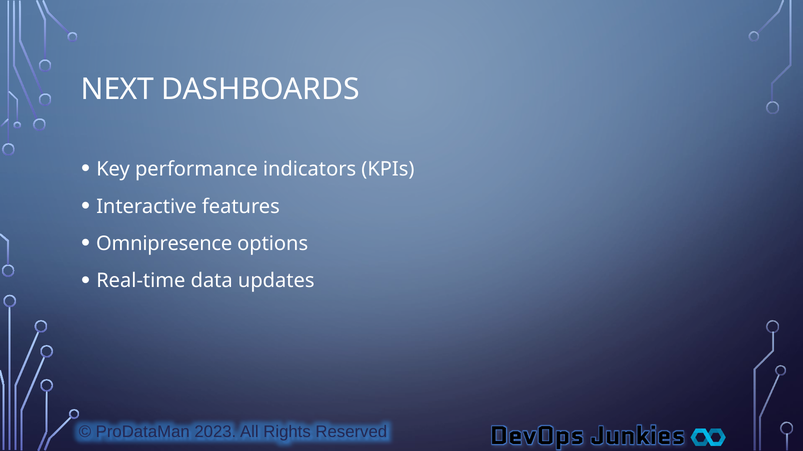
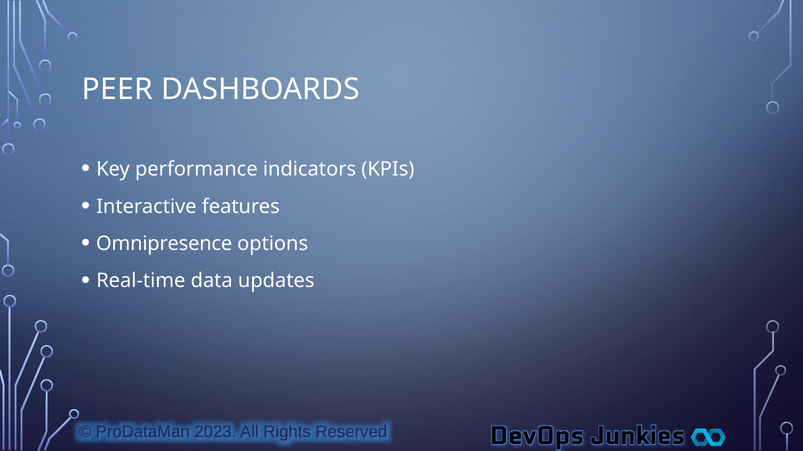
NEXT: NEXT -> PEER (117, 89)
